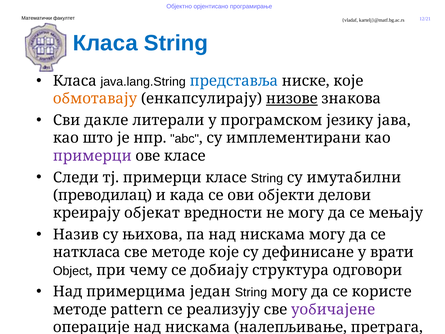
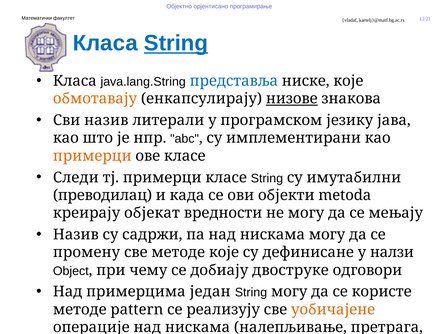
String underline: none -> present (176, 43)
Сви дакле: дакле -> назив (106, 120)
примерци colour: purple -> orange (92, 156)
делови: делови -> metoda (345, 195)
њихова: њихова -> садржи (152, 234)
наткласа: наткласа -> промену (87, 252)
врати: врати -> налзи (392, 252)
структура: структура -> двоструке (290, 270)
уобичајене colour: purple -> orange (333, 309)
